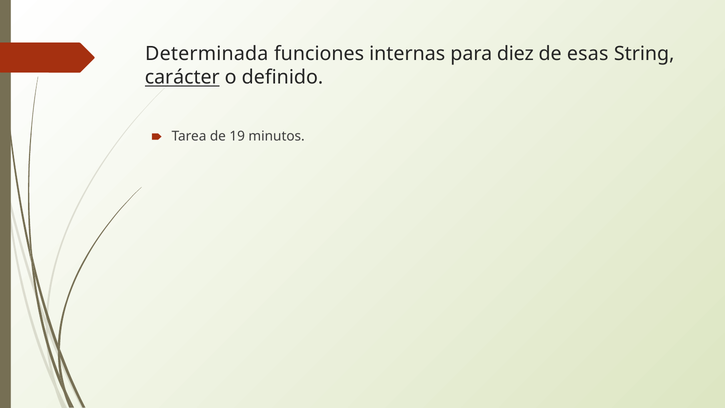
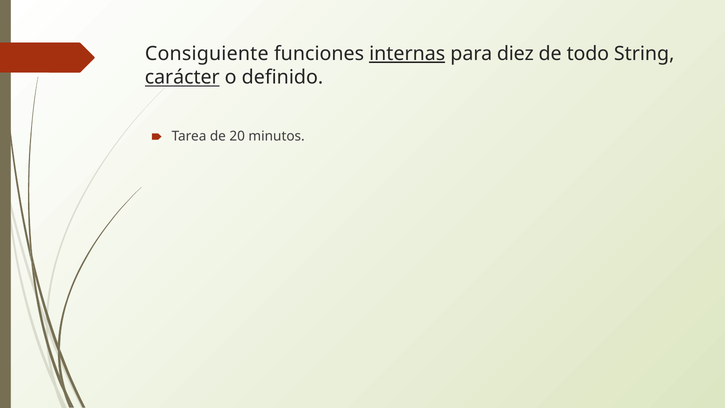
Determinada: Determinada -> Consiguiente (207, 54)
internas underline: none -> present (407, 54)
esas: esas -> todo (588, 54)
19: 19 -> 20 (237, 136)
